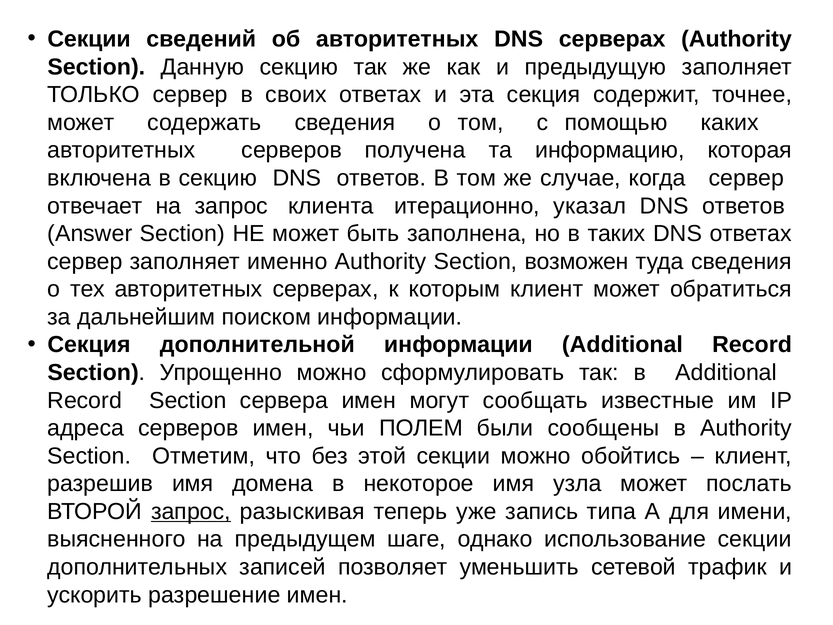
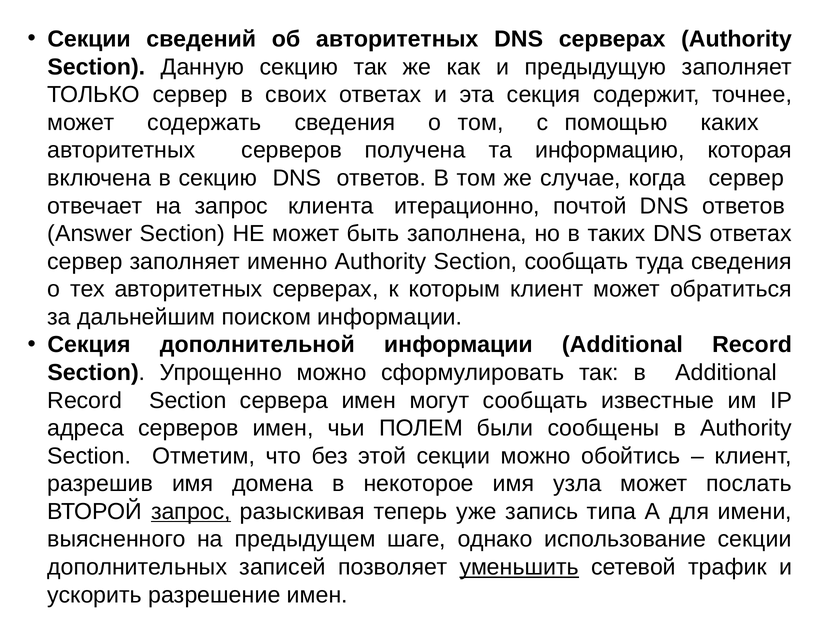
указал: указал -> почтой (590, 206)
Section возможен: возможен -> сообщать (577, 261)
уменьшить underline: none -> present (519, 567)
